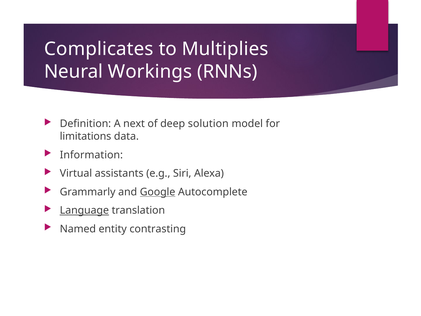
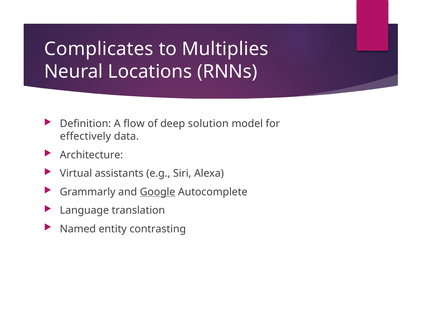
Workings: Workings -> Locations (150, 72)
next: next -> flow (134, 124)
limitations: limitations -> effectively (85, 136)
Information: Information -> Architecture (91, 155)
Language underline: present -> none (84, 210)
